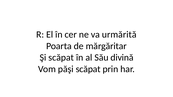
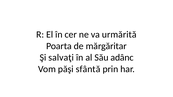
Şi scăpat: scăpat -> salvaţi (61, 58)
divină: divină -> adânc (122, 58)
păşi scăpat: scăpat -> sfântă (88, 69)
